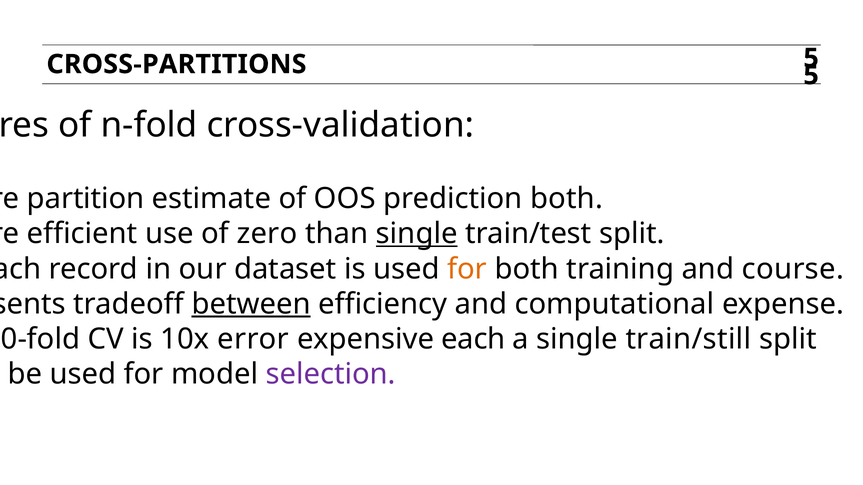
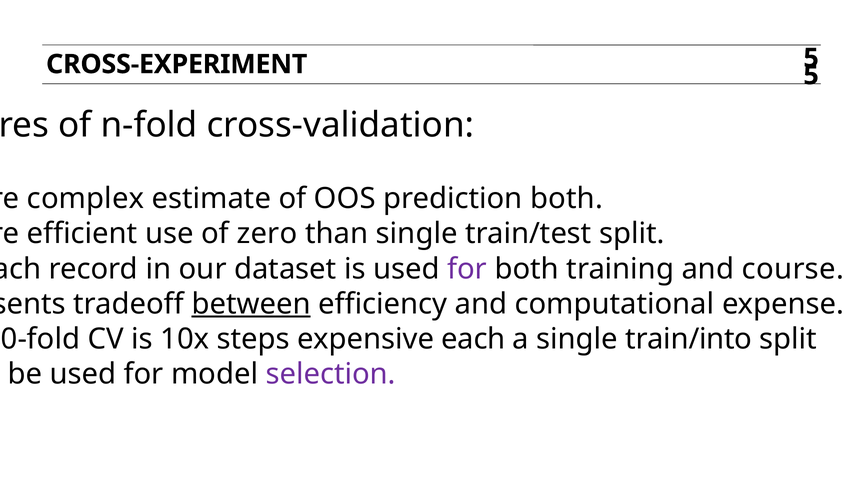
CROSS-PARTITIONS: CROSS-PARTITIONS -> CROSS-EXPERIMENT (177, 64)
partition: partition -> complex (86, 198)
single underline: present -> none (417, 234)
for colour: orange -> purple (467, 269)
error: error -> steps (253, 339)
train/still: train/still -> train/into (689, 339)
